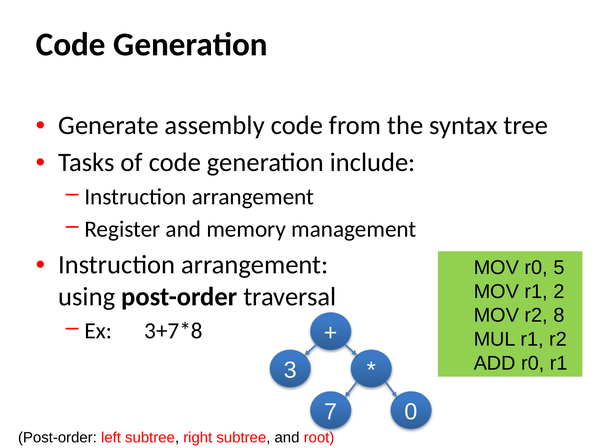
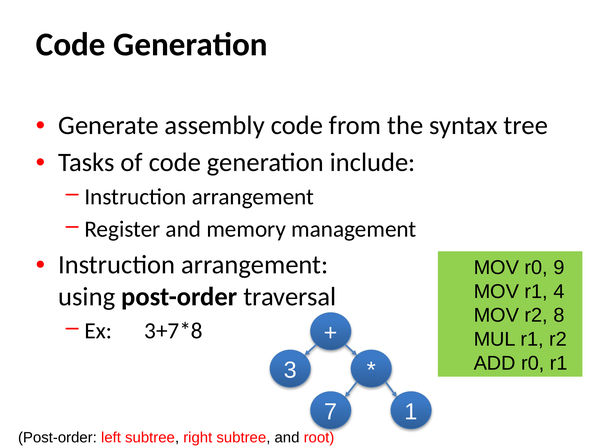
5: 5 -> 9 (559, 268)
2: 2 -> 4 (559, 292)
0: 0 -> 1 (411, 412)
